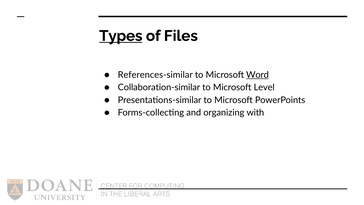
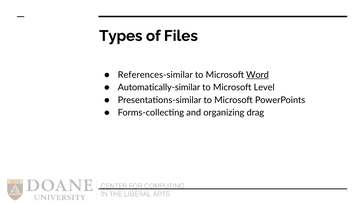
Types underline: present -> none (121, 36)
Collaboration-similar: Collaboration-similar -> Automatically-similar (159, 87)
with: with -> drag (255, 112)
